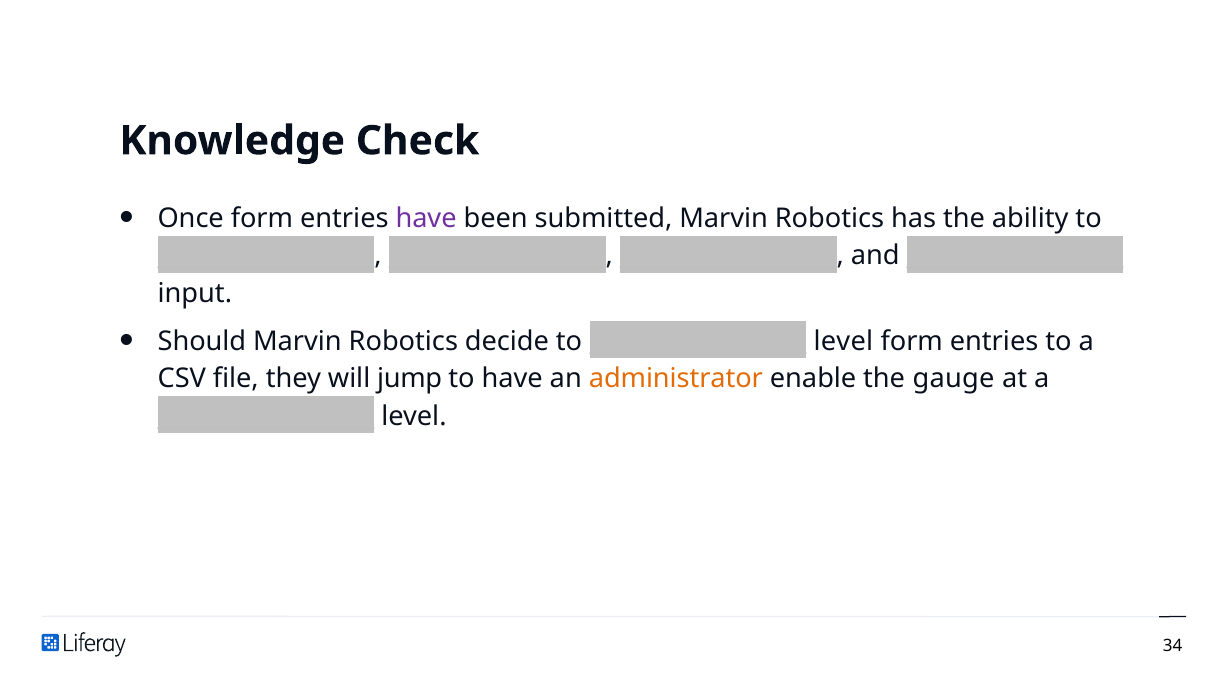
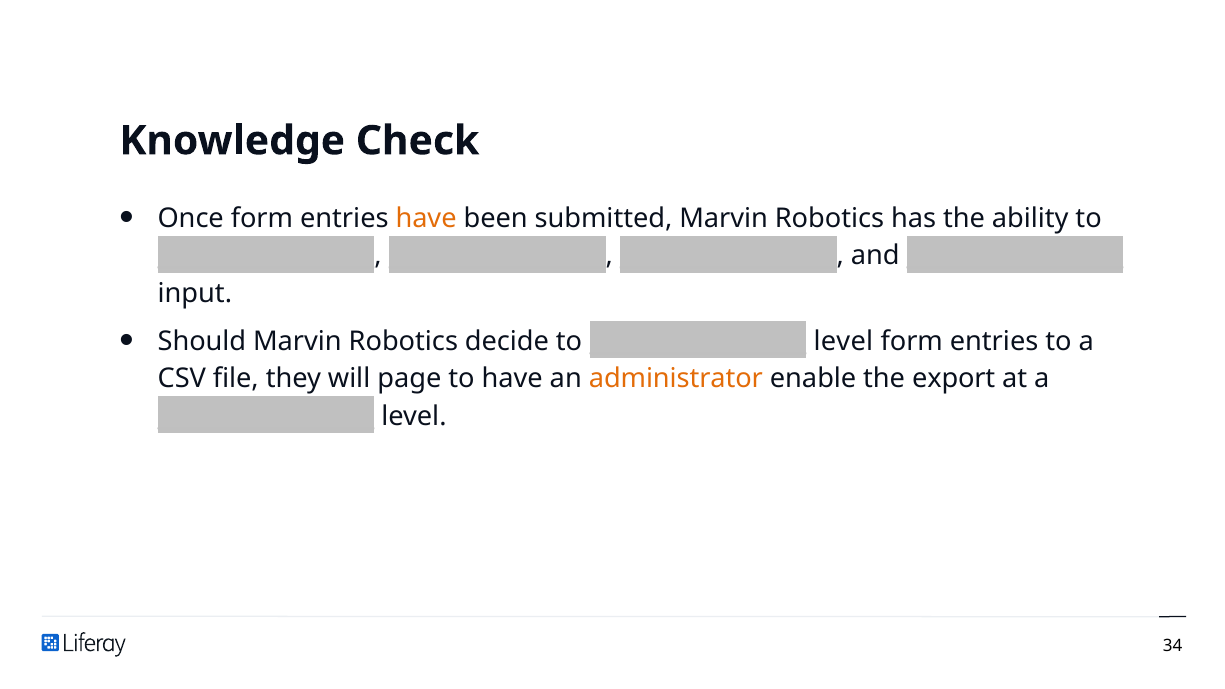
have colour: purple -> orange (426, 218)
jump: jump -> page (409, 379)
gauge: gauge -> export (954, 379)
